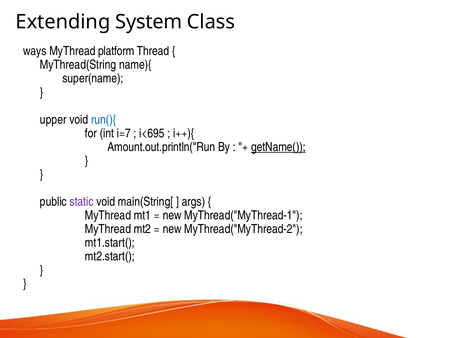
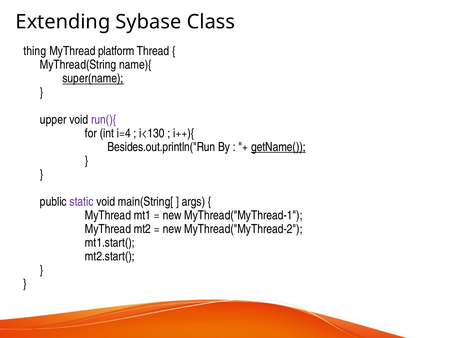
System: System -> Sybase (149, 22)
ways: ways -> thing (35, 51)
super(name underline: none -> present (93, 78)
run(){ colour: blue -> purple (104, 119)
i=7: i=7 -> i=4 (124, 133)
i<695: i<695 -> i<130 (152, 133)
Amount.out.println("Run: Amount.out.println("Run -> Besides.out.println("Run (161, 147)
